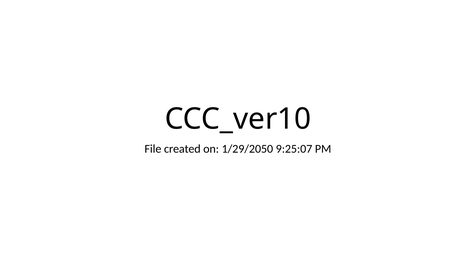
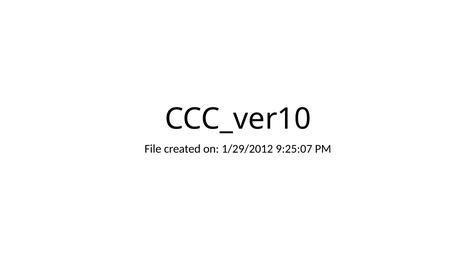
1/29/2050: 1/29/2050 -> 1/29/2012 (247, 149)
